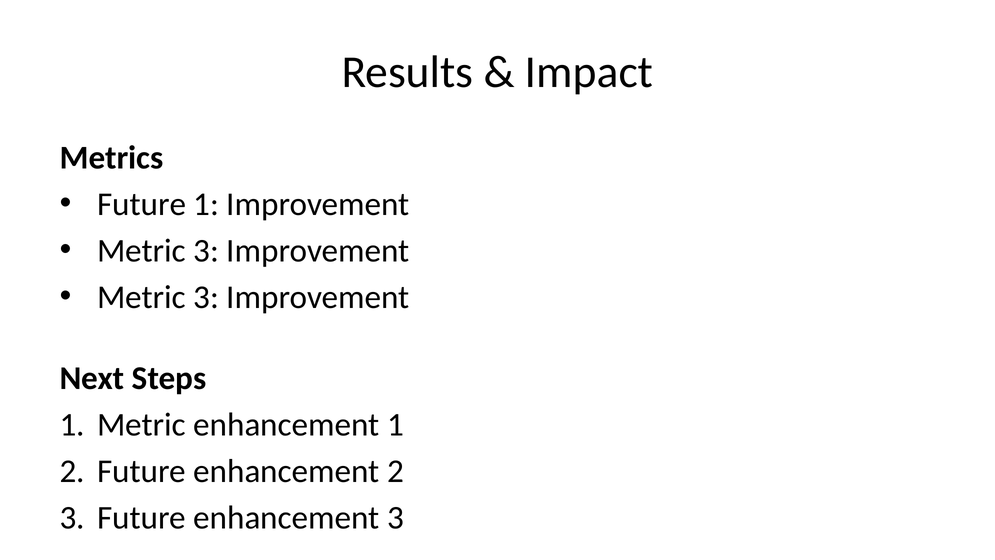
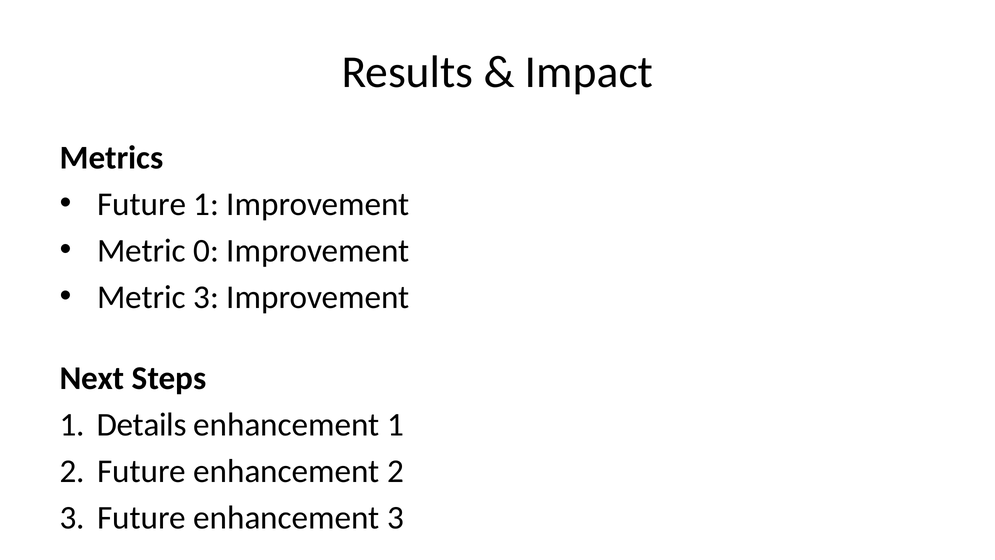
3: 3 -> 0 (206, 251)
1 Metric: Metric -> Details (142, 425)
